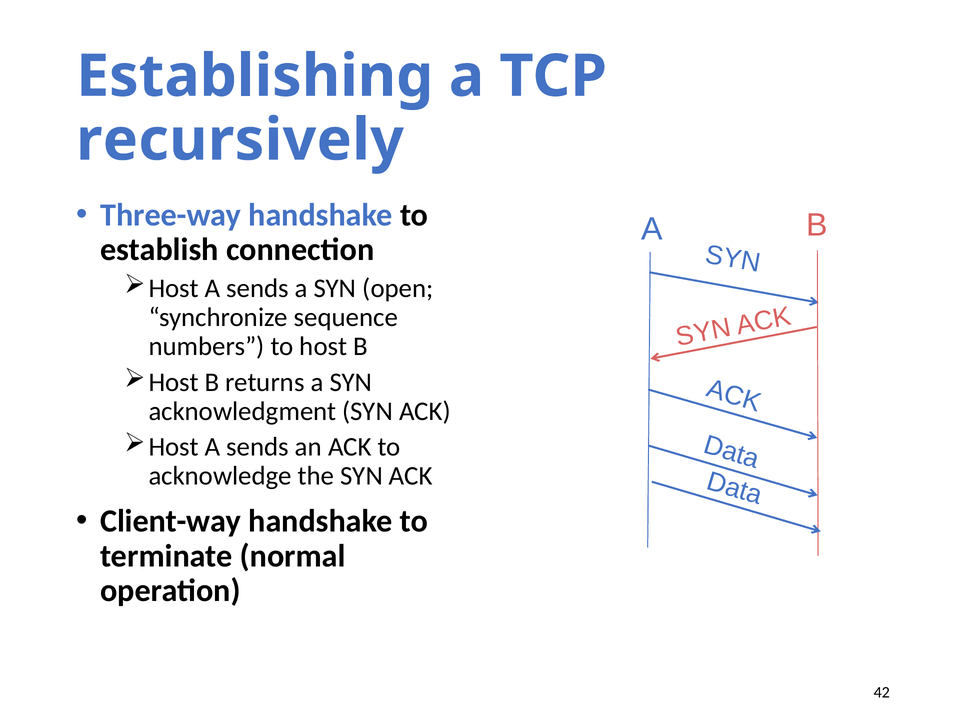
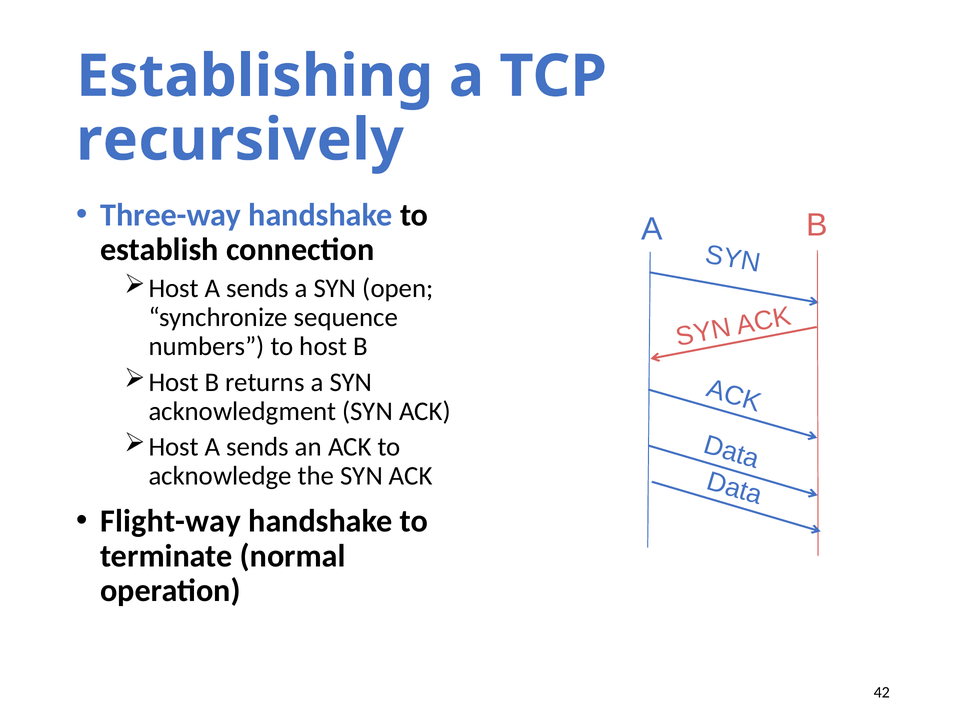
Client-way: Client-way -> Flight-way (170, 521)
